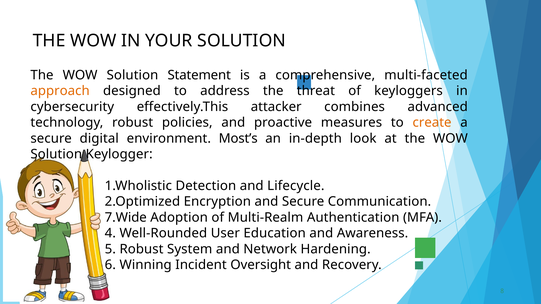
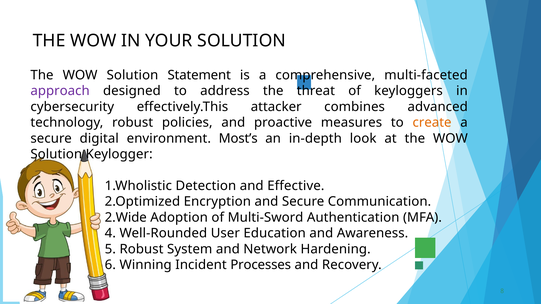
approach colour: orange -> purple (60, 91)
Lifecycle: Lifecycle -> Effective (296, 186)
7.Wide: 7.Wide -> 2.Wide (126, 218)
Multi-Realm: Multi-Realm -> Multi-Sword (266, 218)
Oversight: Oversight -> Processes (261, 265)
